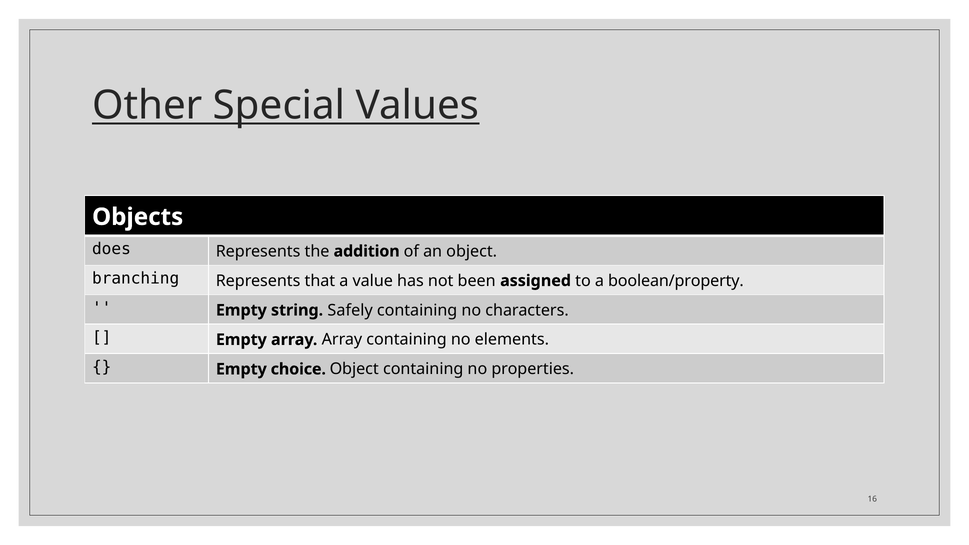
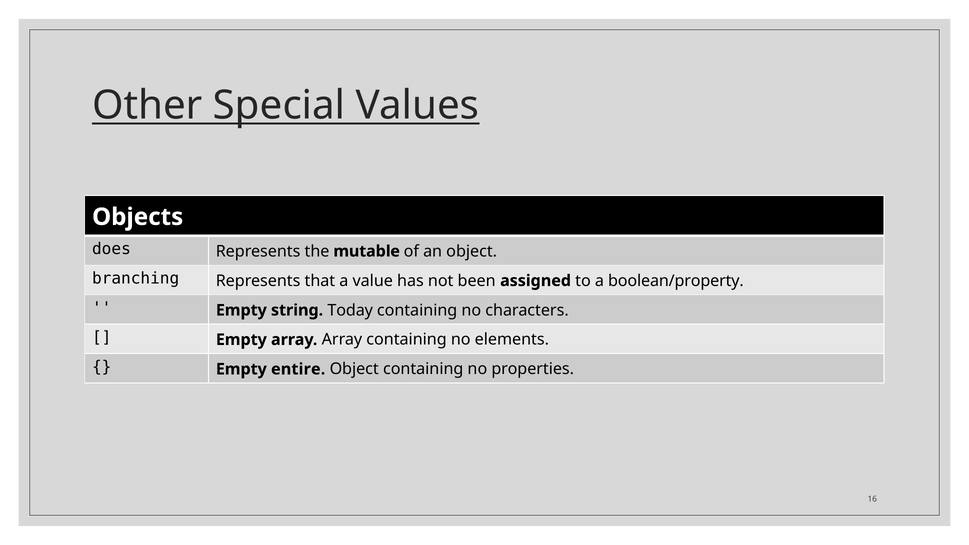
addition: addition -> mutable (367, 251)
Safely: Safely -> Today (350, 310)
choice: choice -> entire (298, 369)
